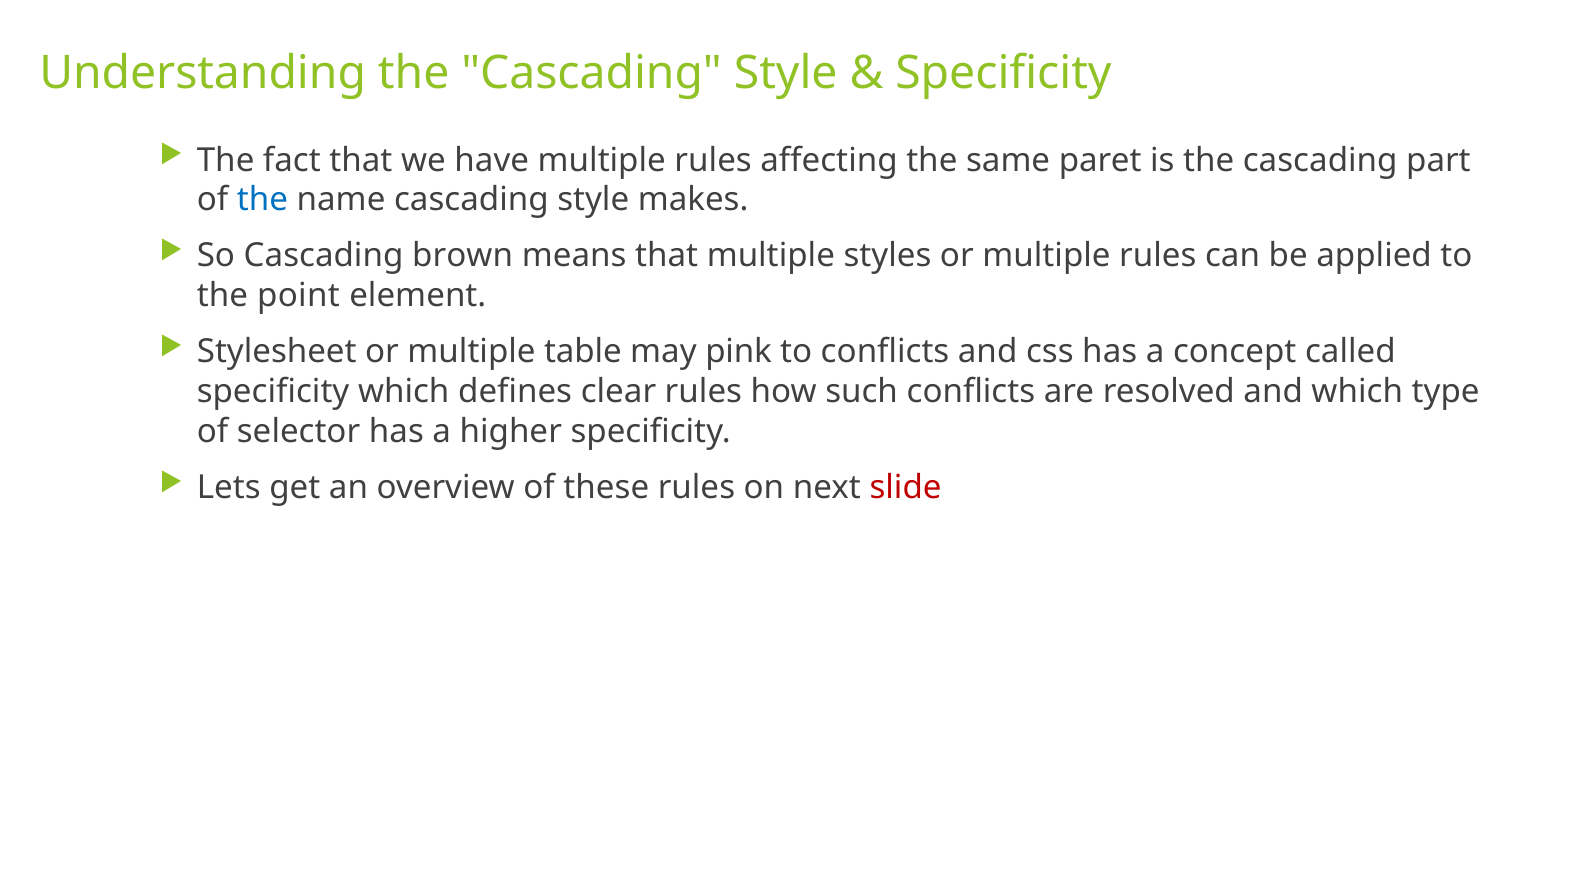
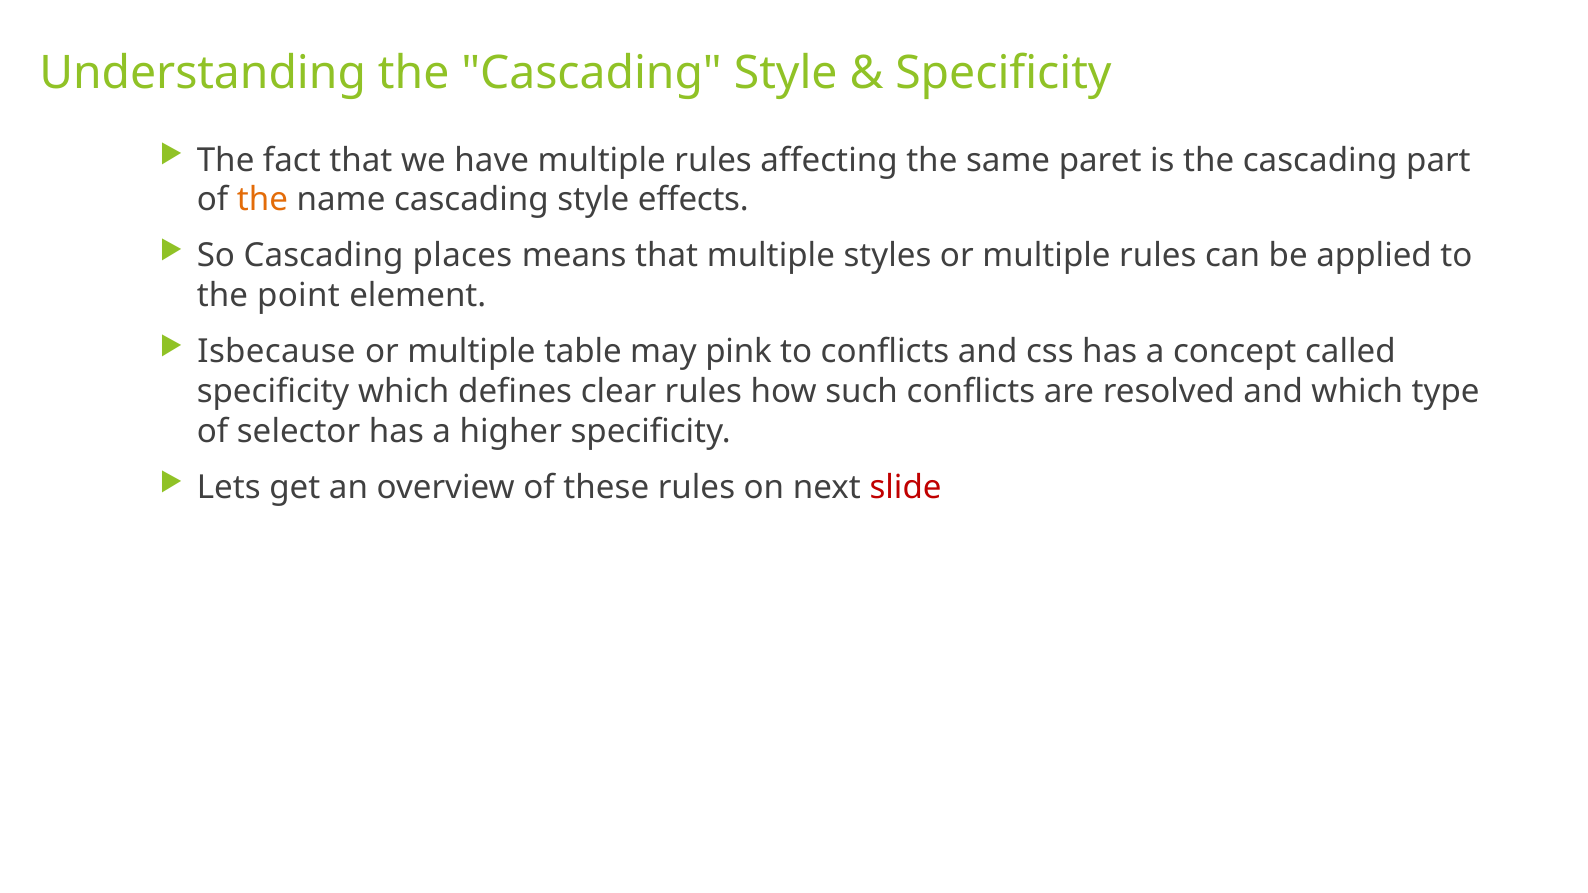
the colour: blue -> orange (262, 200)
makes: makes -> effects (693, 200)
brown: brown -> places (462, 256)
Stylesheet: Stylesheet -> Isbecause (277, 352)
